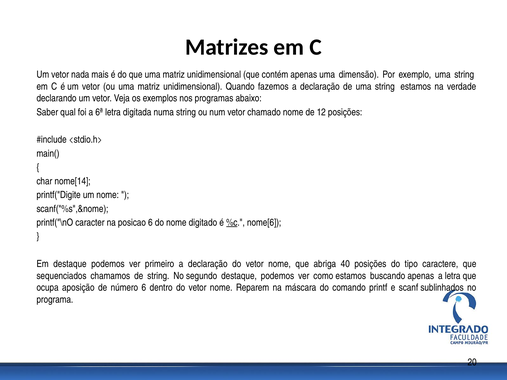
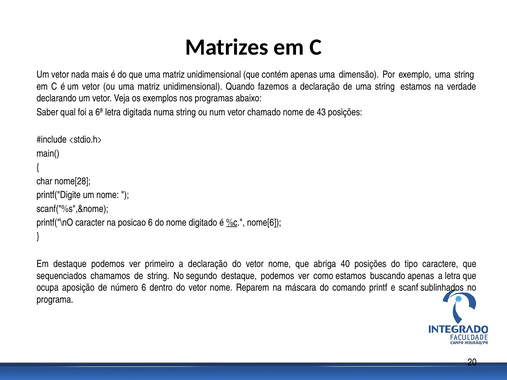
12: 12 -> 43 (321, 112)
nome[14: nome[14 -> nome[28 (73, 181)
